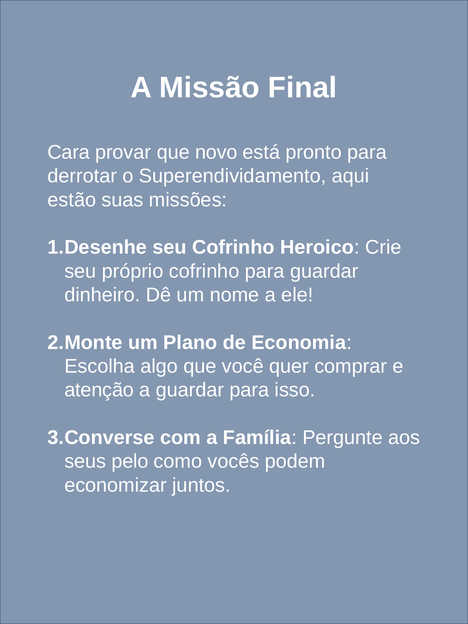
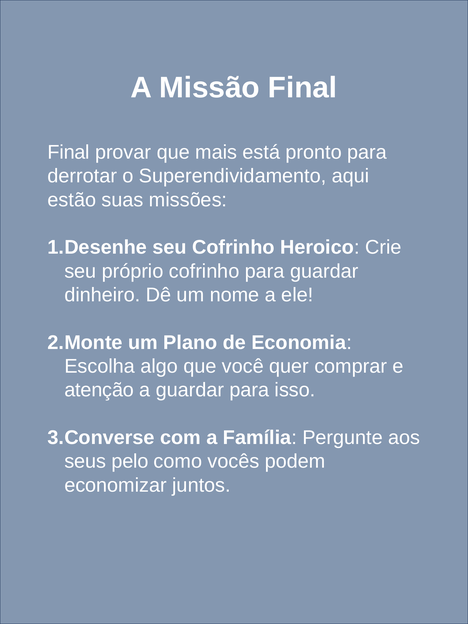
Cara: Cara -> Final (69, 152)
novo: novo -> mais (216, 152)
